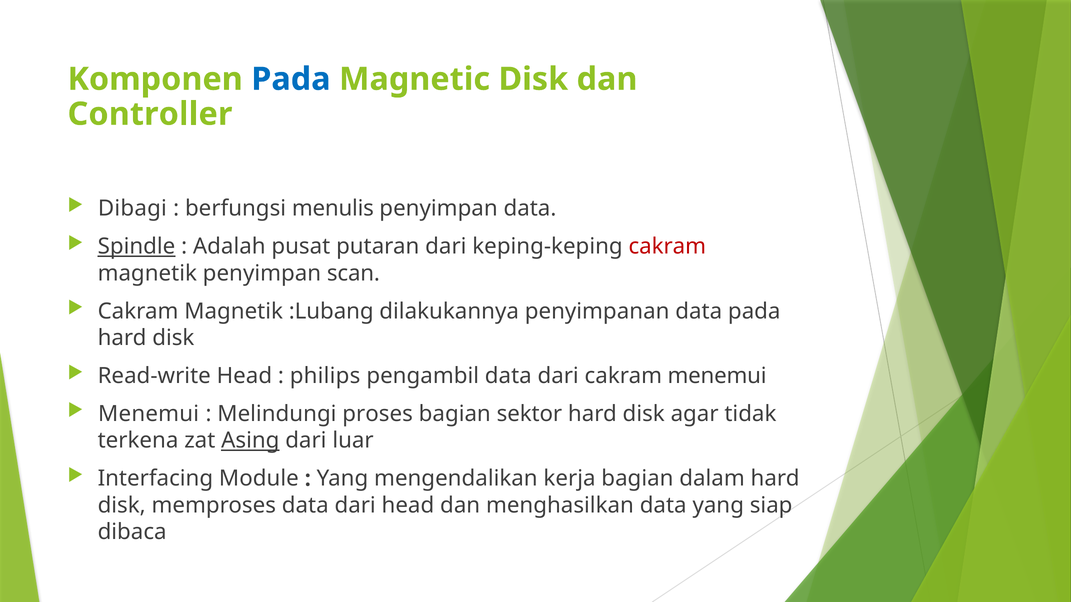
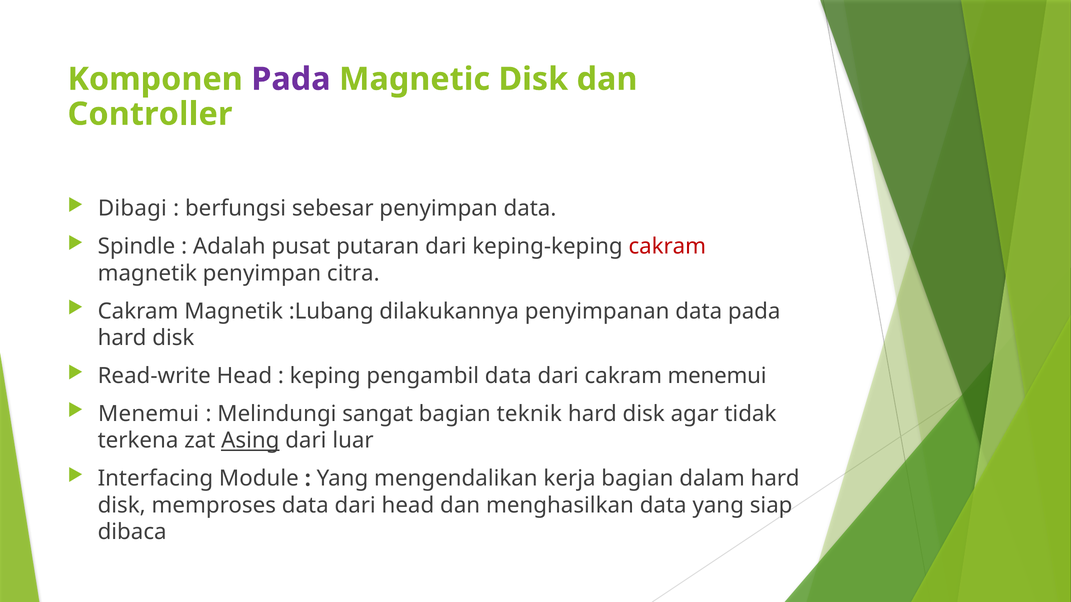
Pada colour: blue -> purple (291, 79)
menulis: menulis -> sebesar (333, 209)
Spindle underline: present -> none (136, 247)
scan: scan -> citra (353, 274)
philips: philips -> keping (325, 376)
proses: proses -> sangat (378, 414)
sektor: sektor -> teknik (529, 414)
